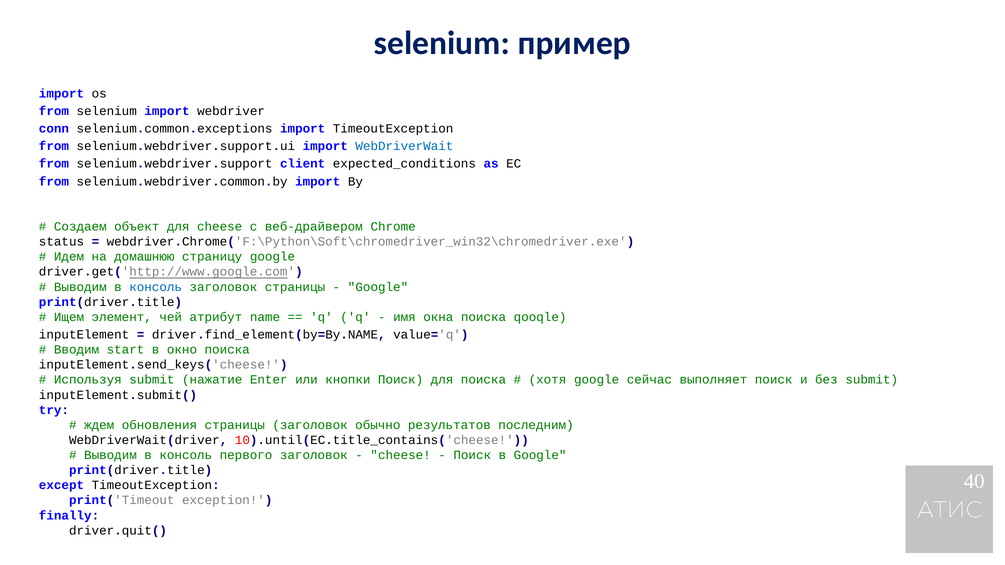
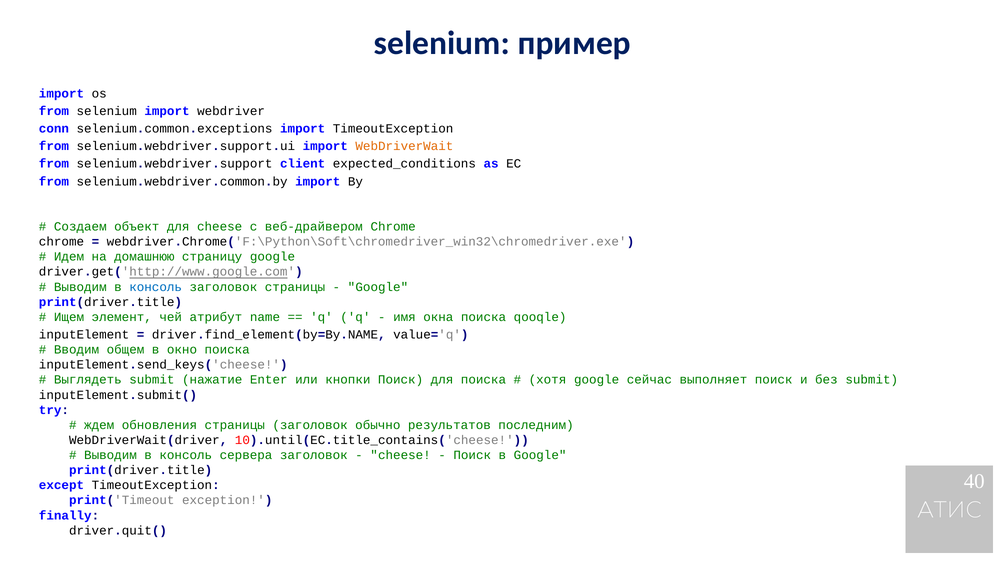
WebDriverWait colour: blue -> orange (404, 146)
status: status -> chrome (61, 242)
start: start -> общем (126, 350)
Используя: Используя -> Выглядеть (88, 380)
первого: первого -> сервера (246, 455)
